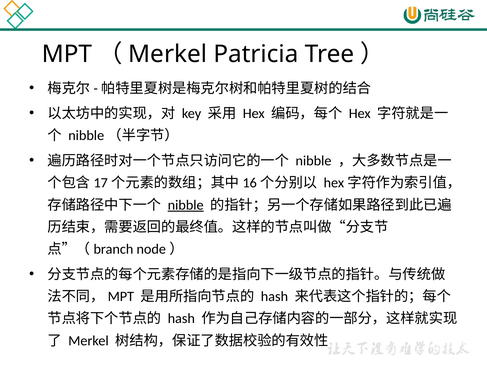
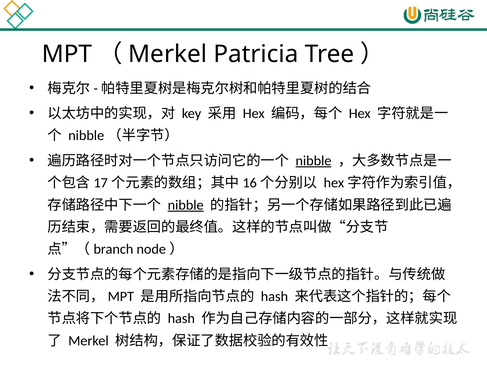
nibble underline: none -> present (313, 161)
